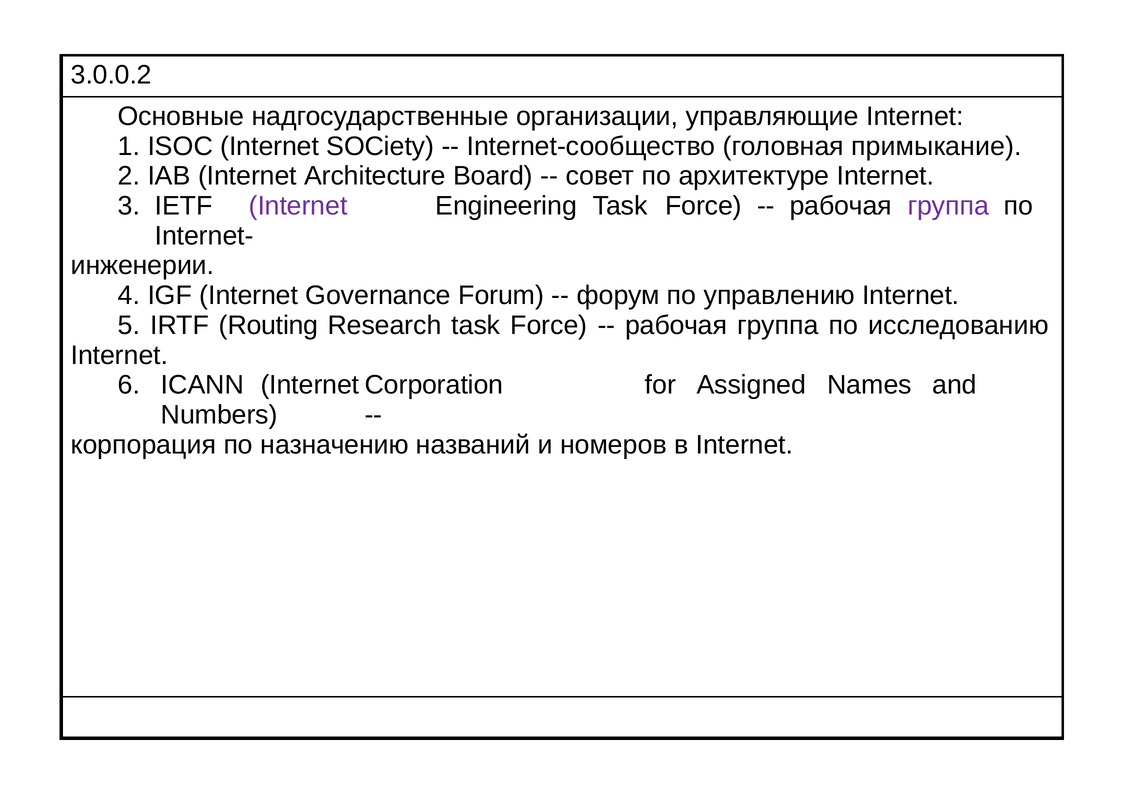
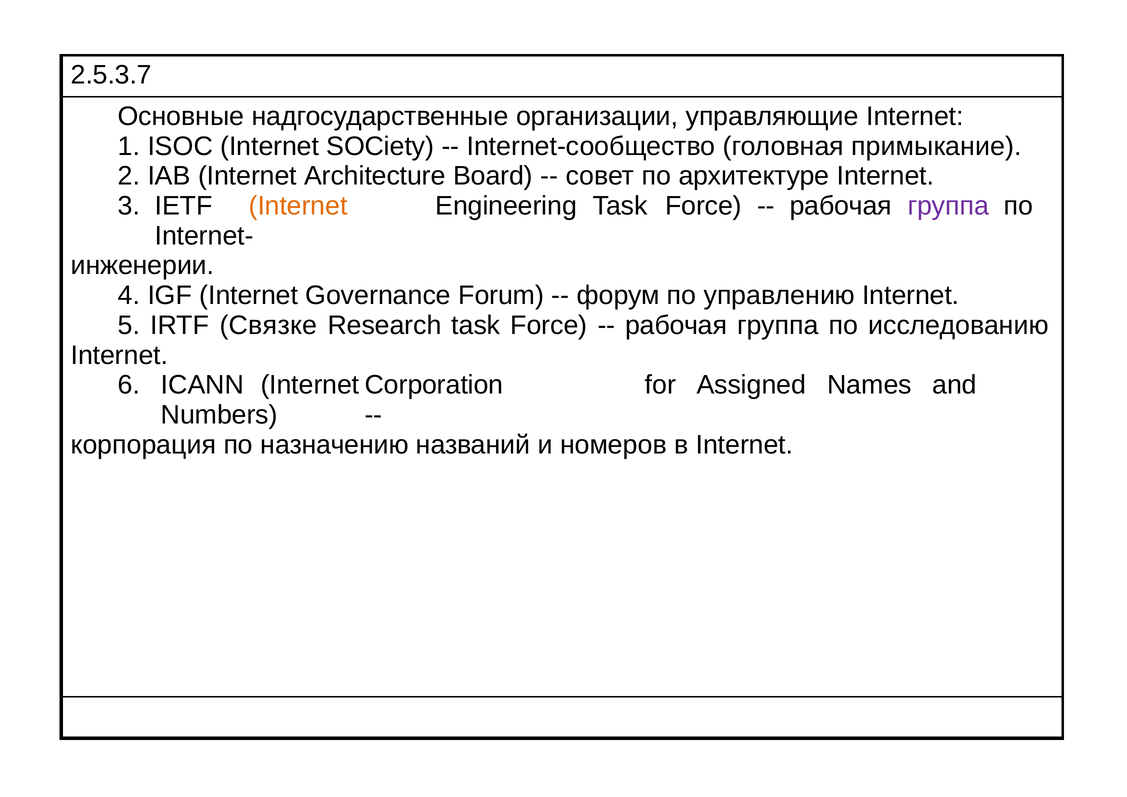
3.0.0.2: 3.0.0.2 -> 2.5.3.7 (111, 75)
Internet colour: purple -> orange (298, 206)
Routing: Routing -> Связке (268, 325)
